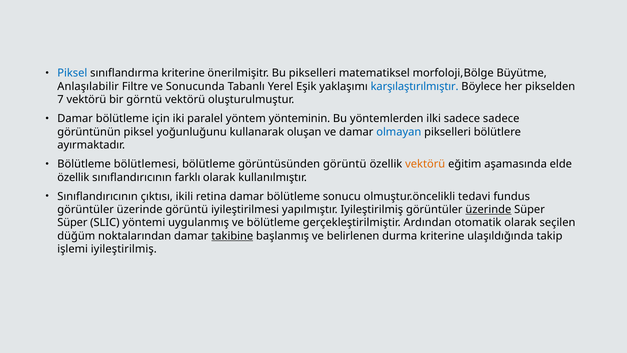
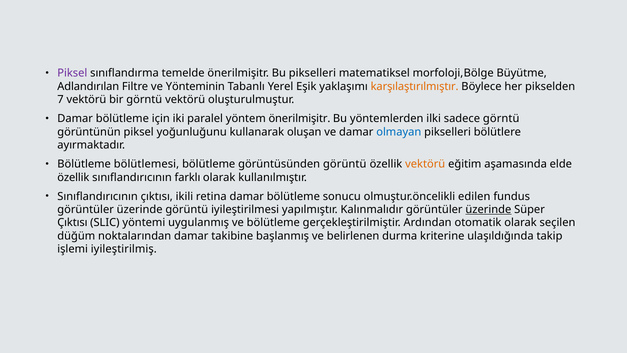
Piksel colour: blue -> purple (72, 73)
sınıflandırma kriterine: kriterine -> temelde (183, 73)
Anlaşılabilir: Anlaşılabilir -> Adlandırılan (88, 86)
Sonucunda: Sonucunda -> Yönteminin (195, 86)
karşılaştırılmıştır colour: blue -> orange (415, 86)
yöntem yönteminin: yönteminin -> önerilmişitr (299, 119)
sadece sadece: sadece -> görntü (501, 119)
tedavi: tedavi -> edilen (474, 196)
yapılmıştır Iyileştirilmiş: Iyileştirilmiş -> Kalınmalıdır (372, 209)
Süper: Süper -> Çıktısı (72, 223)
takibine underline: present -> none (232, 236)
